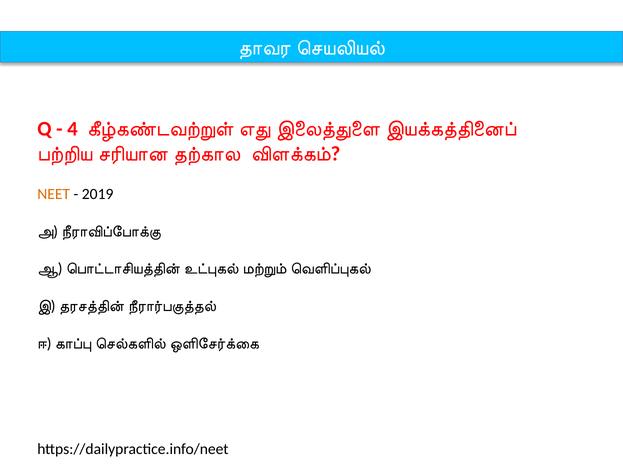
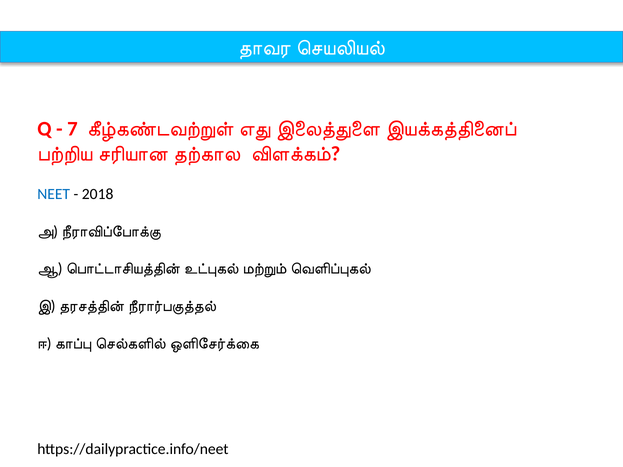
4: 4 -> 7 (72, 129)
NEET colour: orange -> blue (54, 194)
2019: 2019 -> 2018 (98, 194)
